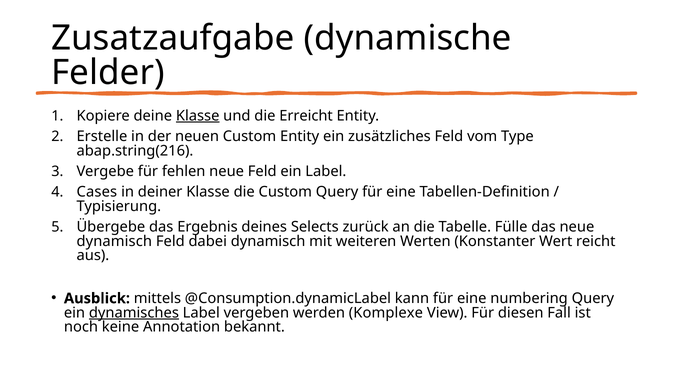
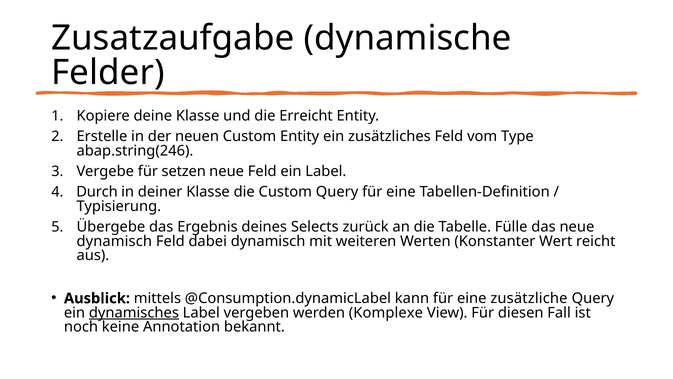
Klasse underline: present -> none (198, 116)
abap.string(216: abap.string(216 -> abap.string(246 (135, 151)
fehlen: fehlen -> setzen (184, 171)
Cases: Cases -> Durch (97, 192)
numbering: numbering -> zusätzliche (529, 298)
